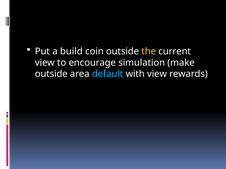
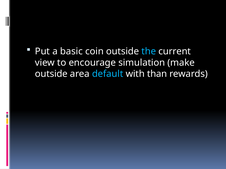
build: build -> basic (71, 51)
the colour: yellow -> light blue (149, 51)
with view: view -> than (157, 74)
